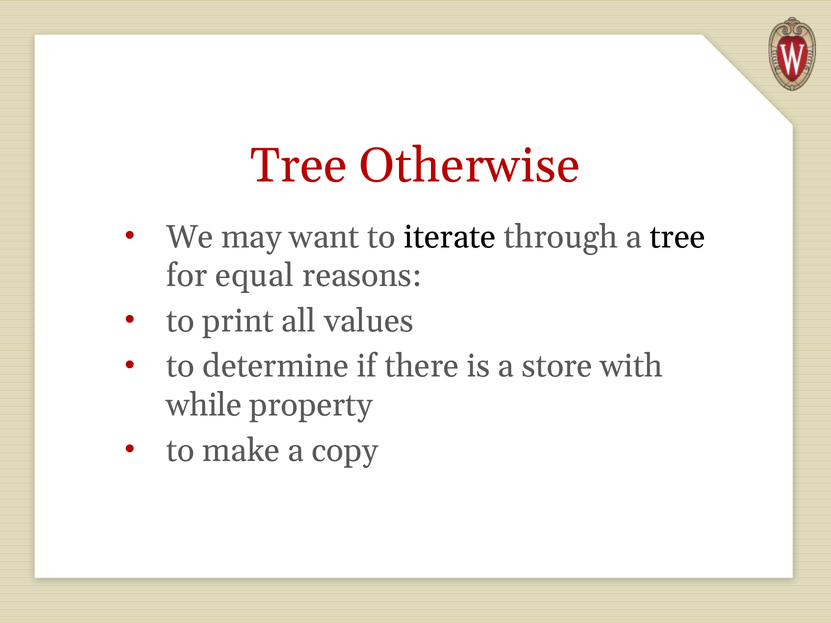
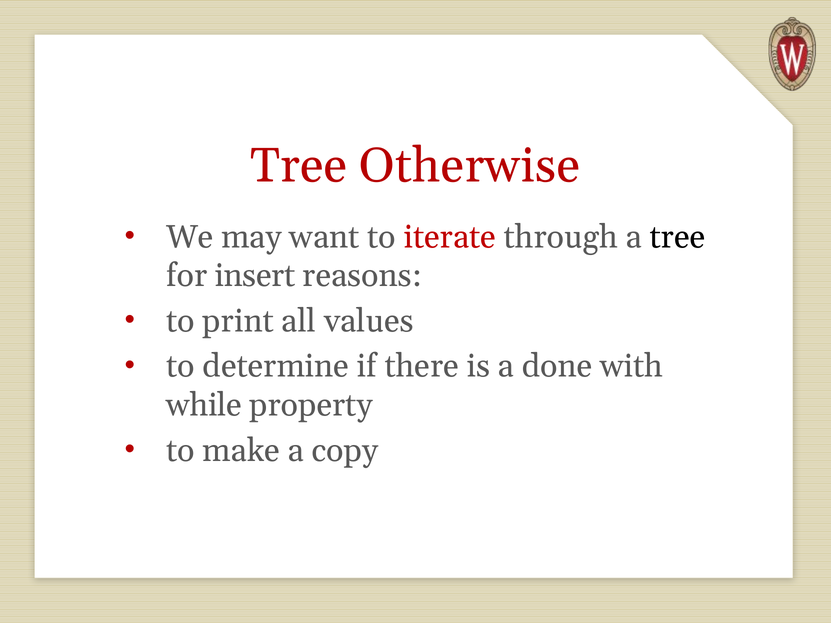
iterate colour: black -> red (450, 237)
equal: equal -> insert (255, 276)
store: store -> done (557, 366)
